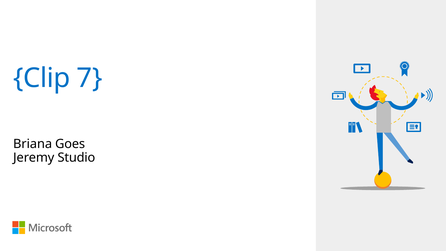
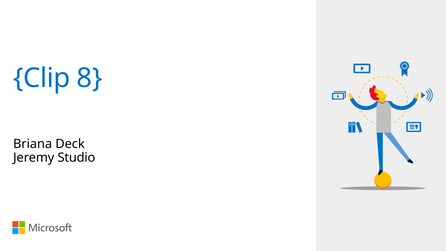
7: 7 -> 8 (90, 78)
Goes: Goes -> Deck (70, 144)
